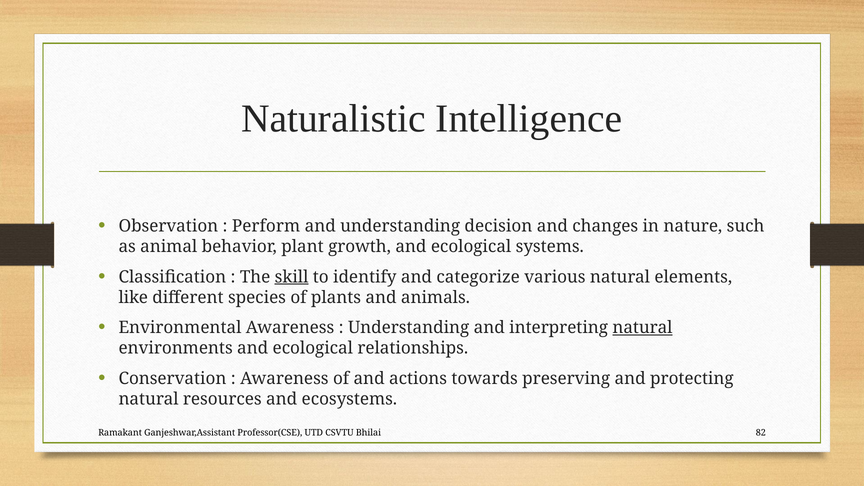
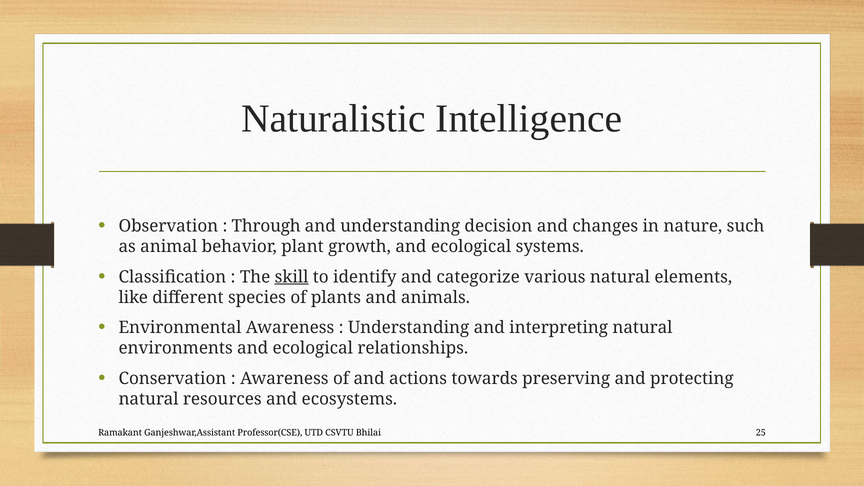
Perform: Perform -> Through (266, 226)
natural underline: present -> none (642, 328)
82: 82 -> 25 (761, 433)
